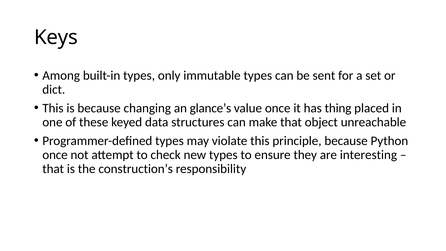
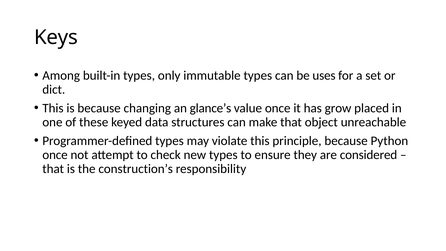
sent: sent -> uses (324, 75)
thing: thing -> grow (338, 108)
interesting: interesting -> considered (369, 155)
